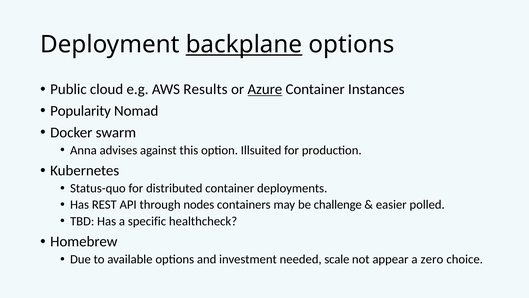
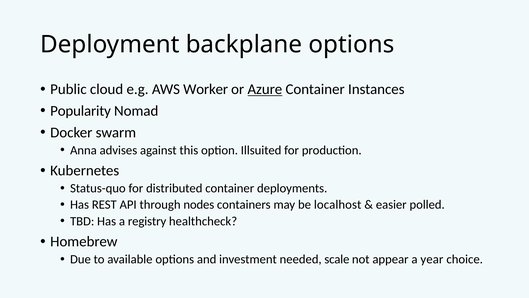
backplane underline: present -> none (244, 44)
Results: Results -> Worker (206, 89)
challenge: challenge -> localhost (338, 204)
specific: specific -> registry (147, 221)
zero: zero -> year (432, 259)
